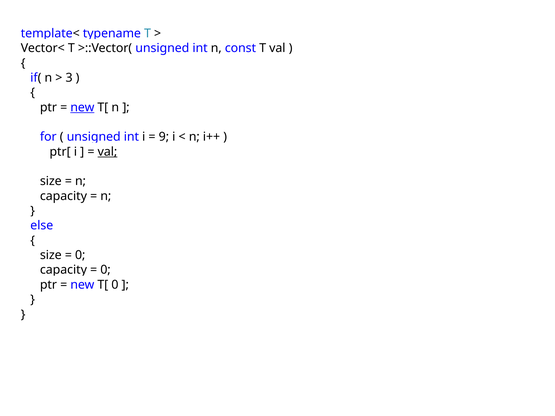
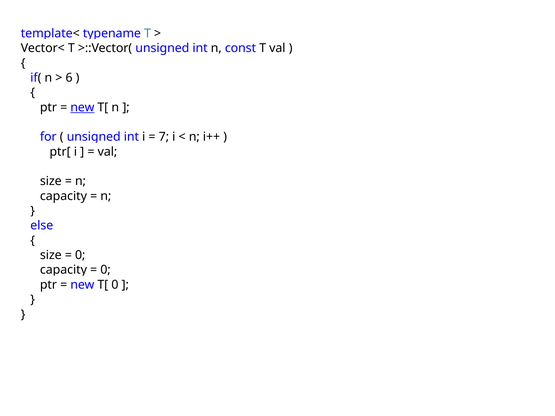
3: 3 -> 6 (69, 78)
9: 9 -> 7 (164, 137)
val underline: present -> none (107, 152)
